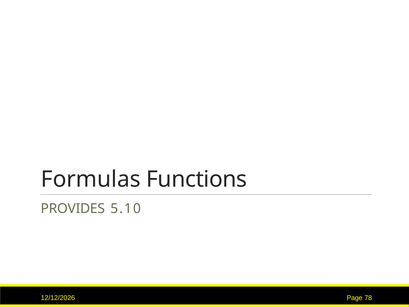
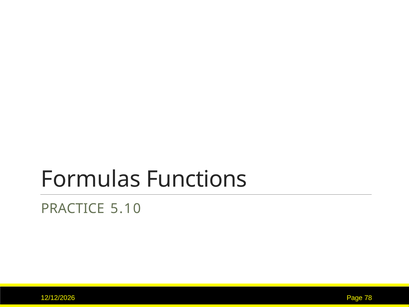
PROVIDES: PROVIDES -> PRACTICE (73, 209)
